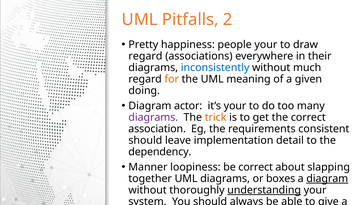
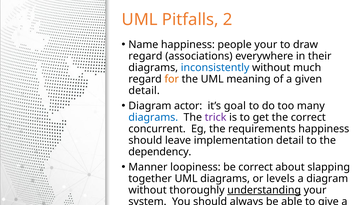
Pretty: Pretty -> Name (143, 45)
doing: doing -> detail (144, 90)
it’s your: your -> goal (235, 106)
diagrams colour: purple -> blue (153, 117)
trick colour: orange -> purple (216, 117)
association: association -> concurrent (157, 129)
requirements consistent: consistent -> happiness (324, 129)
boxes: boxes -> levels (281, 178)
diagram underline: present -> none (327, 178)
